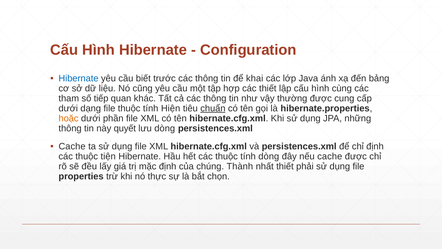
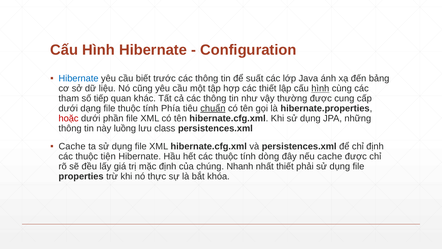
khai: khai -> suất (255, 78)
hình underline: none -> present (320, 88)
Hiện: Hiện -> Phía (171, 108)
hoặc colour: orange -> red (69, 118)
quyết: quyết -> luồng (125, 128)
lưu dòng: dòng -> class (165, 128)
Thành: Thành -> Nhanh (240, 166)
chọn: chọn -> khóa (218, 176)
